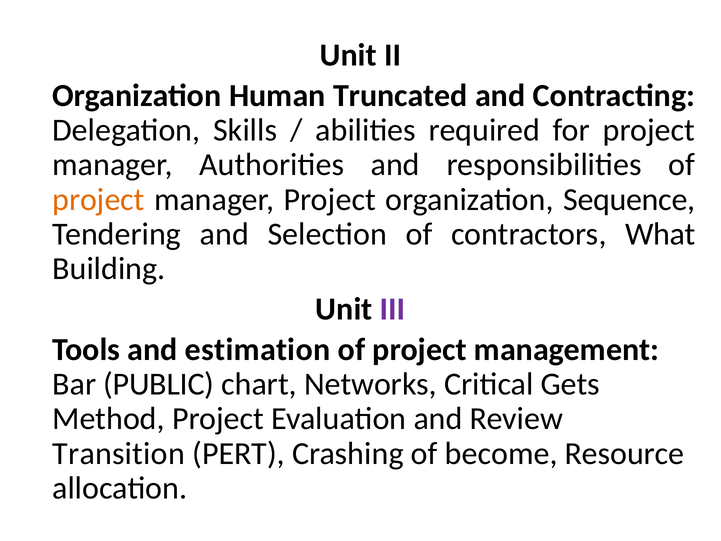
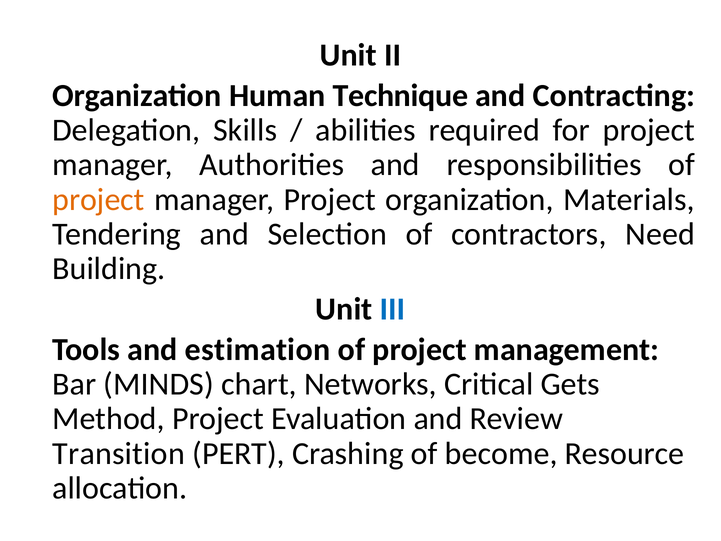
Truncated: Truncated -> Technique (400, 96)
Sequence: Sequence -> Materials (629, 199)
What: What -> Need (660, 234)
III colour: purple -> blue (393, 309)
PUBLIC: PUBLIC -> MINDS (159, 384)
